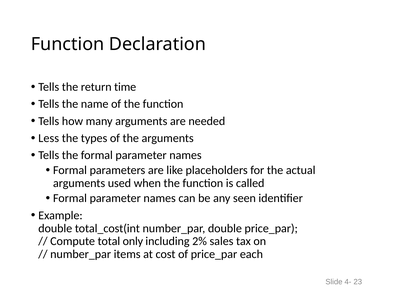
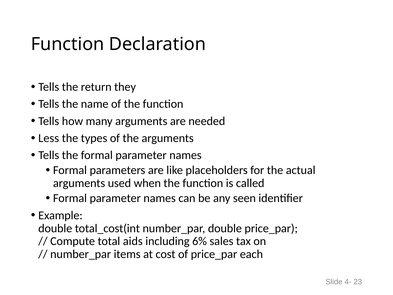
time: time -> they (125, 87)
only: only -> aids (133, 241)
2%: 2% -> 6% (200, 241)
